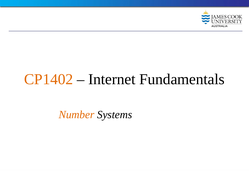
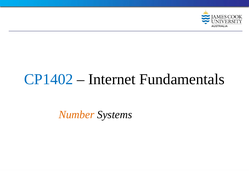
CP1402 colour: orange -> blue (49, 79)
